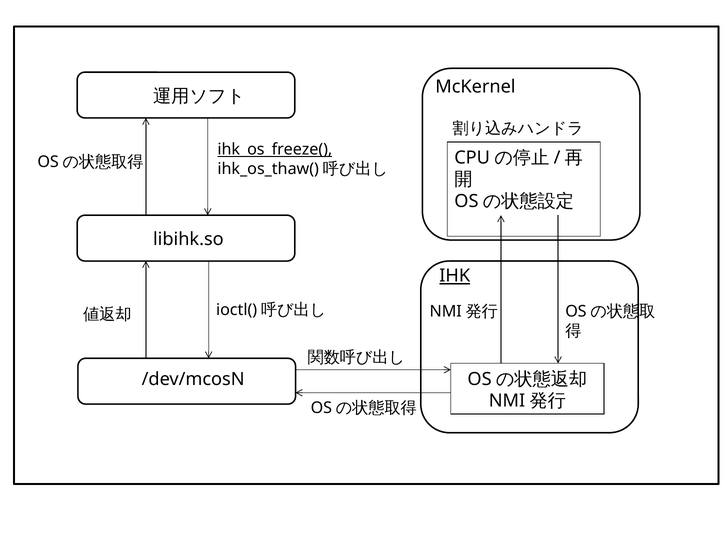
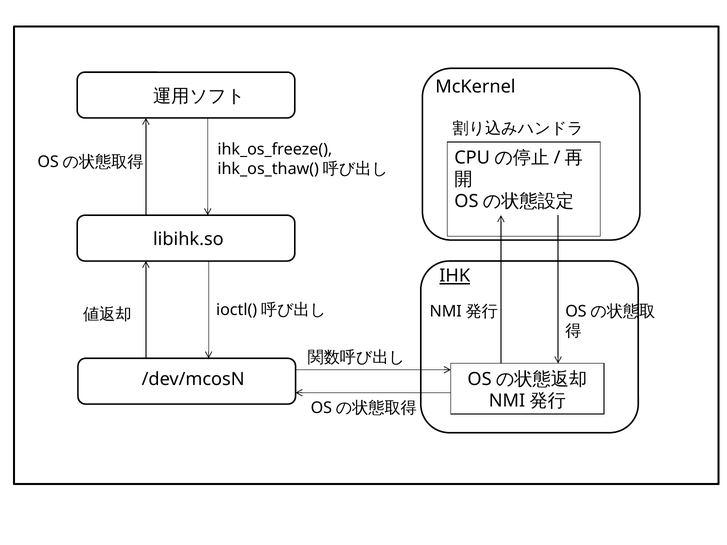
ihk_os_freeze( underline: present -> none (275, 150)
